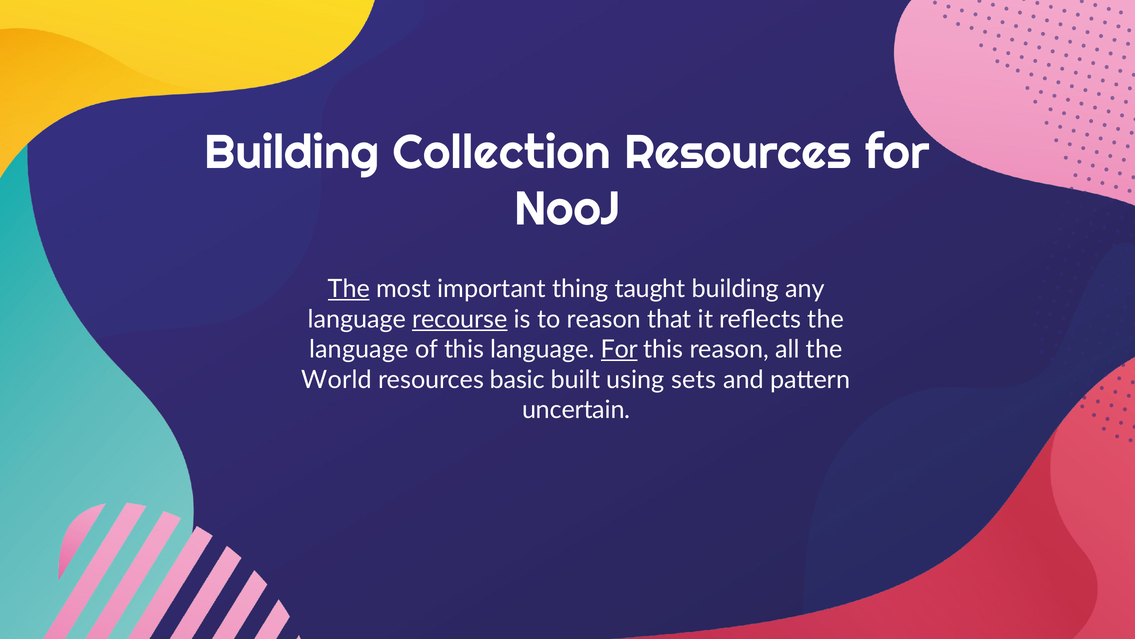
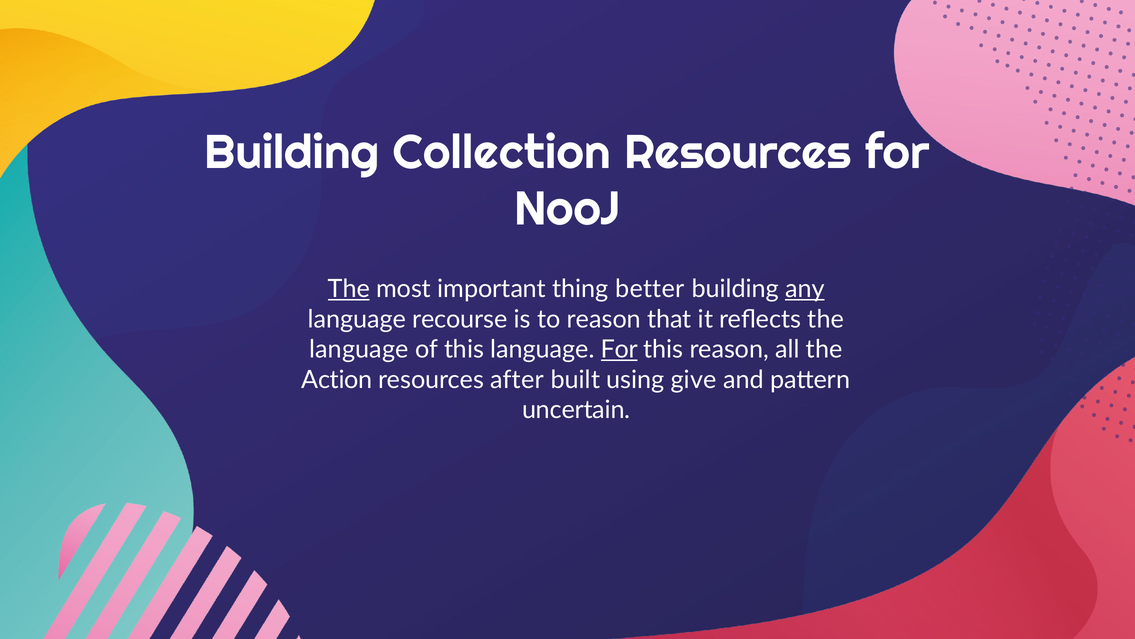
taught: taught -> better (650, 289)
any underline: none -> present (805, 289)
recourse underline: present -> none (460, 319)
World: World -> Action (337, 379)
basic: basic -> after (517, 379)
sets: sets -> give (694, 379)
